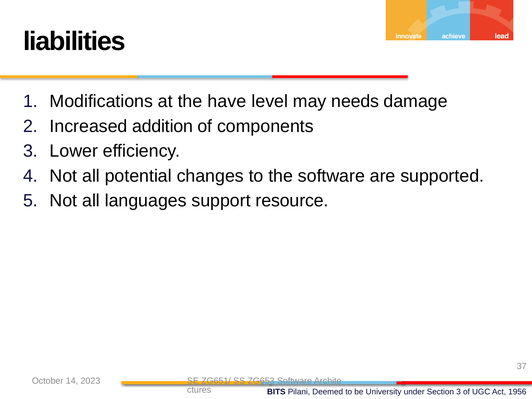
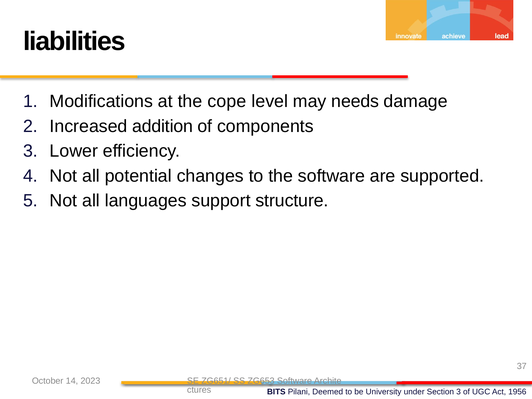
have: have -> cope (227, 101)
resource: resource -> structure (292, 201)
